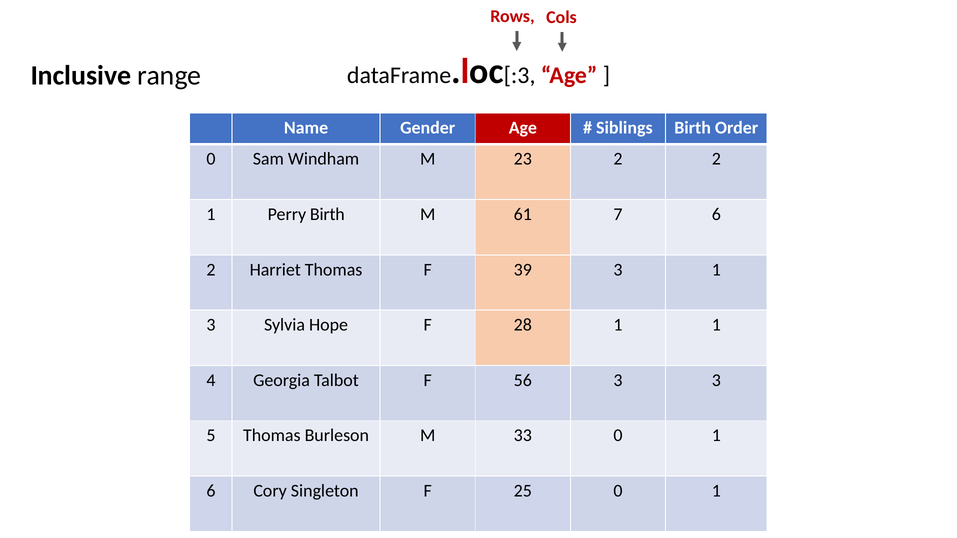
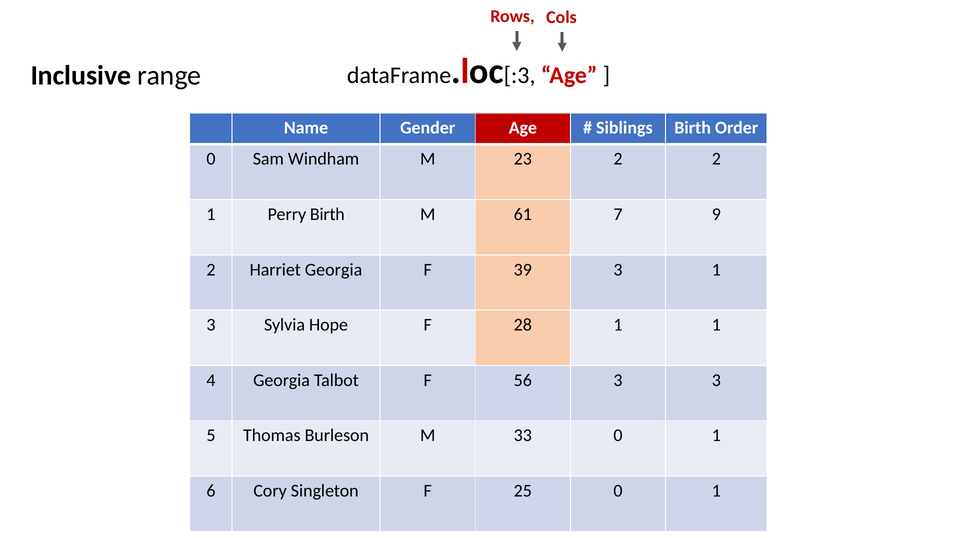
7 6: 6 -> 9 (716, 214)
Harriet Thomas: Thomas -> Georgia (334, 270)
